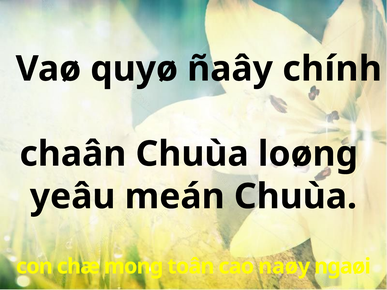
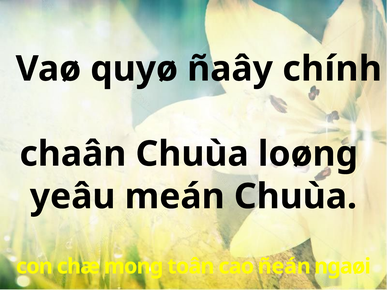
naøy: naøy -> ñeán (284, 267)
